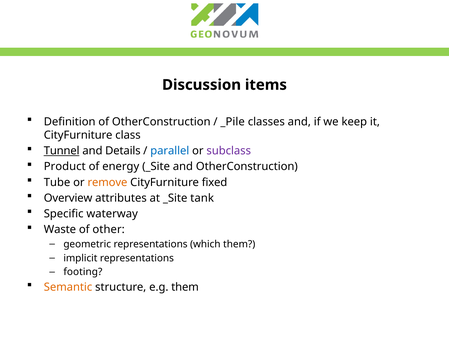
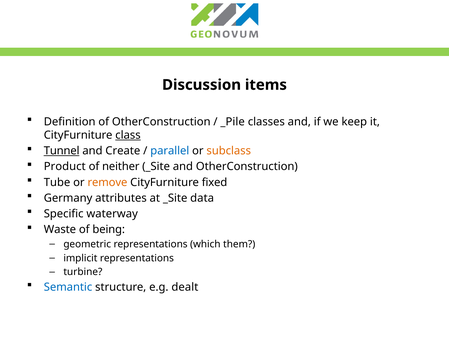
class underline: none -> present (128, 135)
Details: Details -> Create (123, 151)
subclass colour: purple -> orange (229, 151)
energy: energy -> neither (121, 166)
Overview: Overview -> Germany (68, 198)
tank: tank -> data (202, 198)
other: other -> being (109, 229)
footing: footing -> turbine (83, 272)
Semantic colour: orange -> blue (68, 287)
e.g them: them -> dealt (185, 287)
